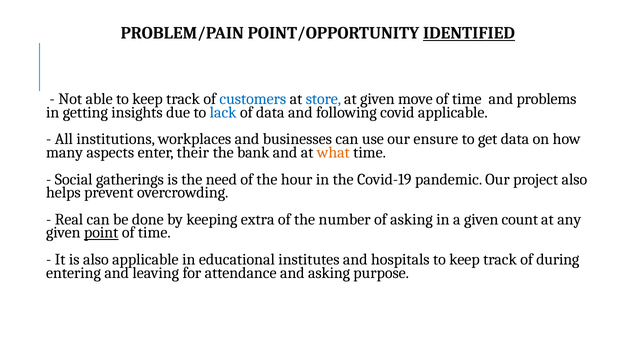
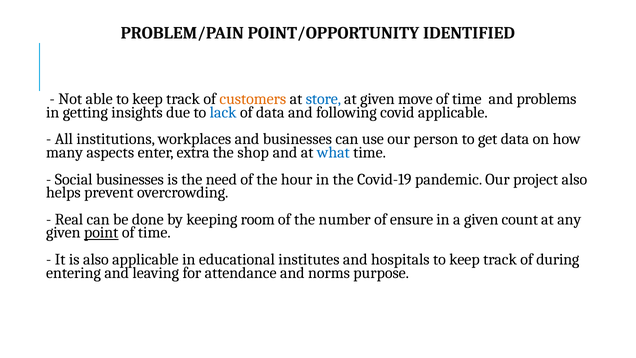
IDENTIFIED underline: present -> none (469, 33)
customers colour: blue -> orange (253, 99)
ensure: ensure -> person (436, 139)
their: their -> extra (193, 152)
bank: bank -> shop (253, 152)
what colour: orange -> blue (333, 152)
Social gatherings: gatherings -> businesses (130, 179)
extra: extra -> room (258, 219)
of asking: asking -> ensure (412, 219)
and asking: asking -> norms (329, 273)
